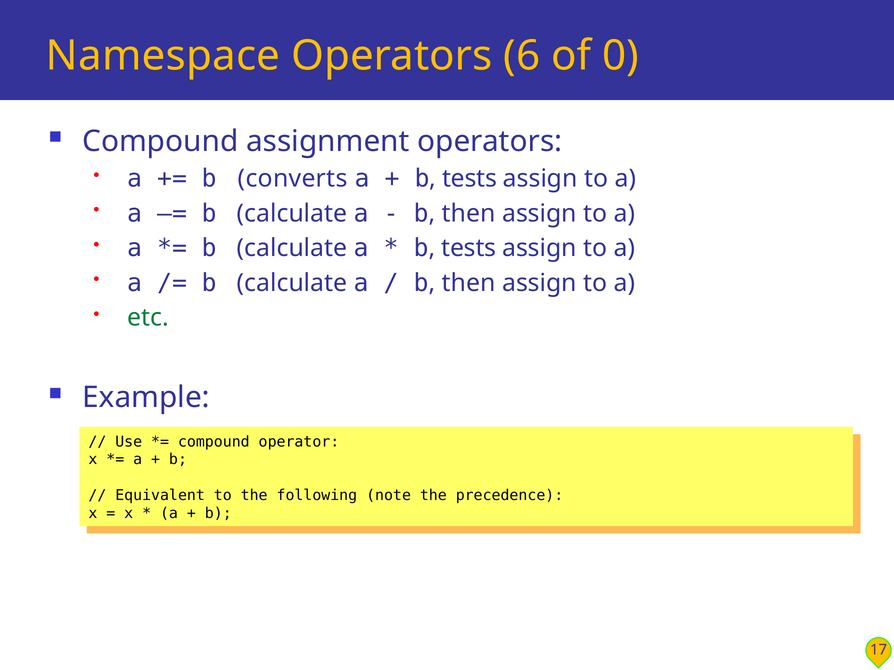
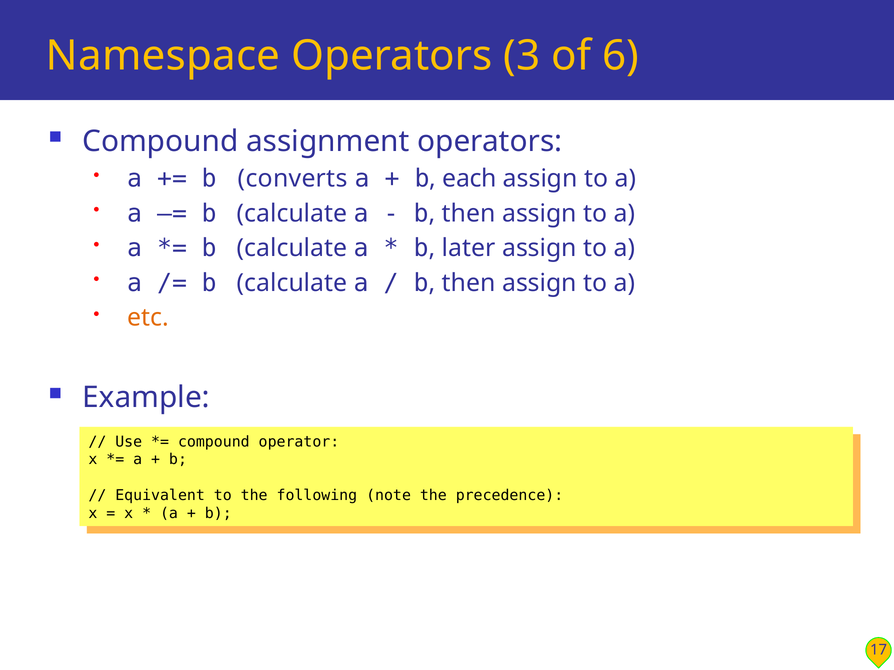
6: 6 -> 3 (522, 56)
0: 0 -> 6 (620, 56)
tests: tests -> each (470, 179)
tests: tests -> later (469, 248)
etc colour: green -> orange (148, 318)
